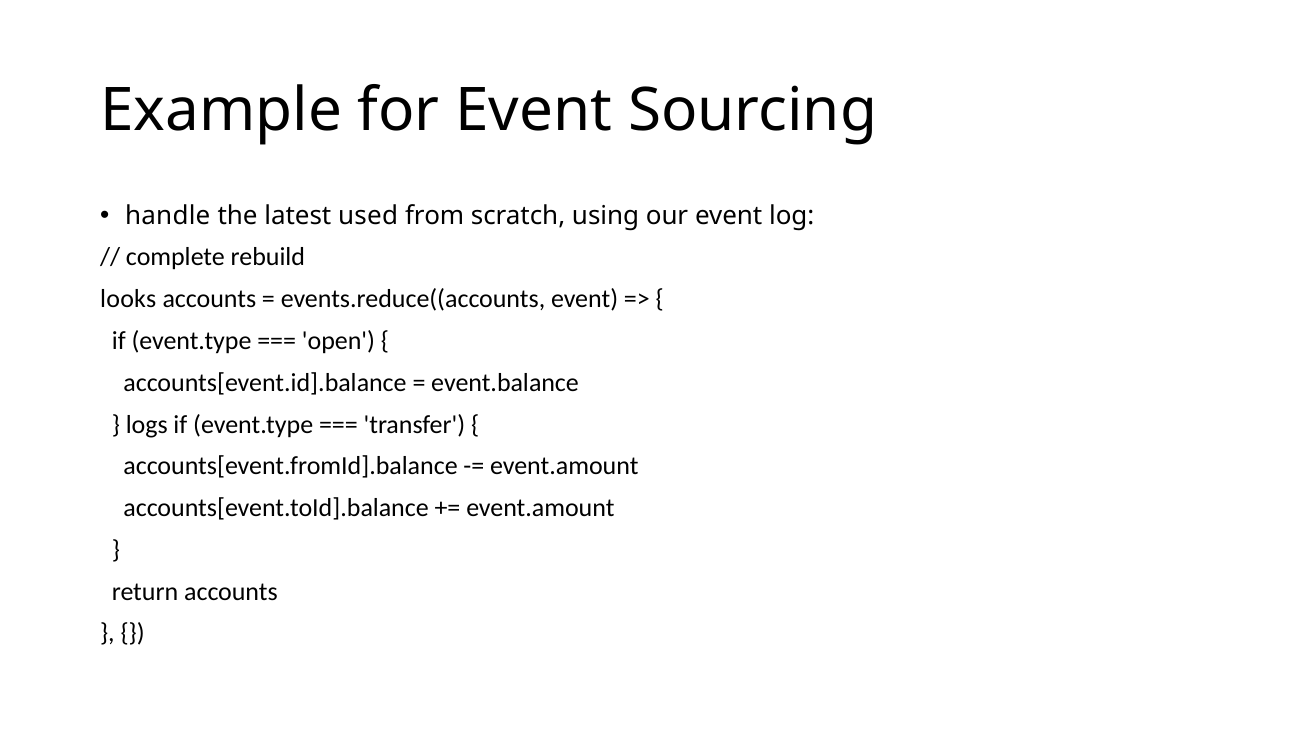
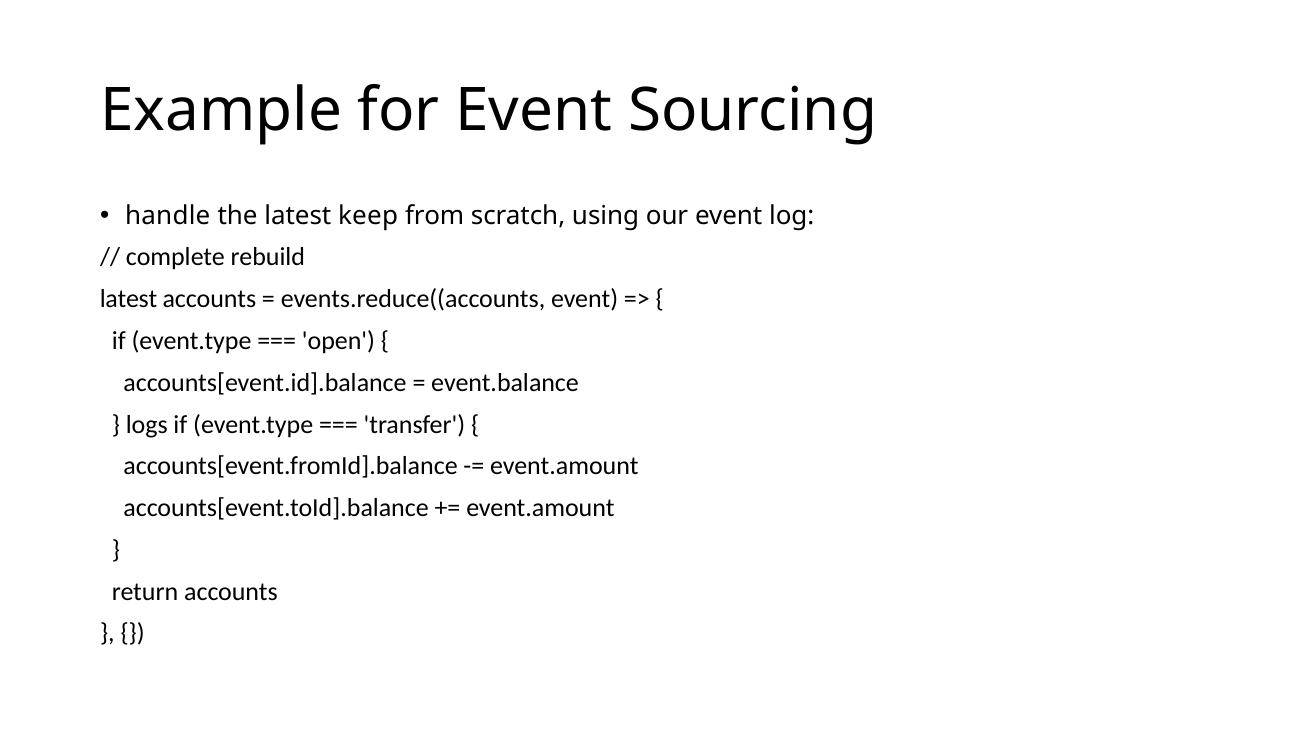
used: used -> keep (368, 216)
looks: looks -> latest (129, 299)
